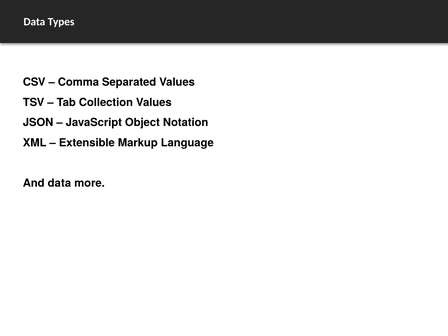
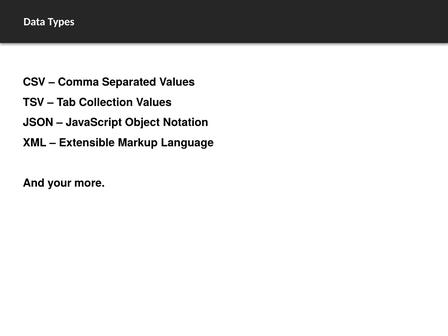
And data: data -> your (60, 183)
